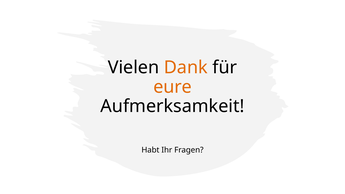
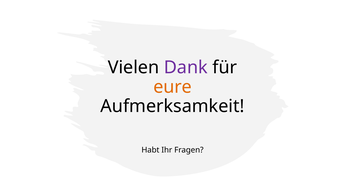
Dank colour: orange -> purple (186, 67)
